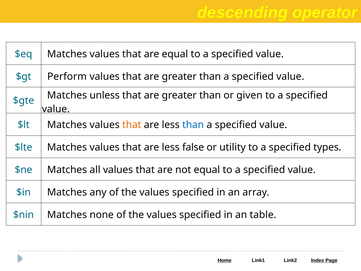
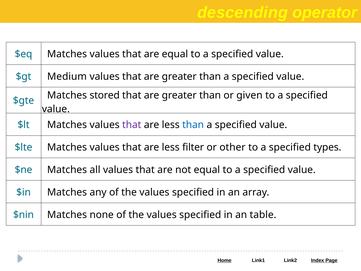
Perform: Perform -> Medium (67, 76)
unless: unless -> stored (105, 95)
that colour: orange -> purple (132, 125)
false: false -> filter (193, 147)
utility: utility -> other (232, 147)
